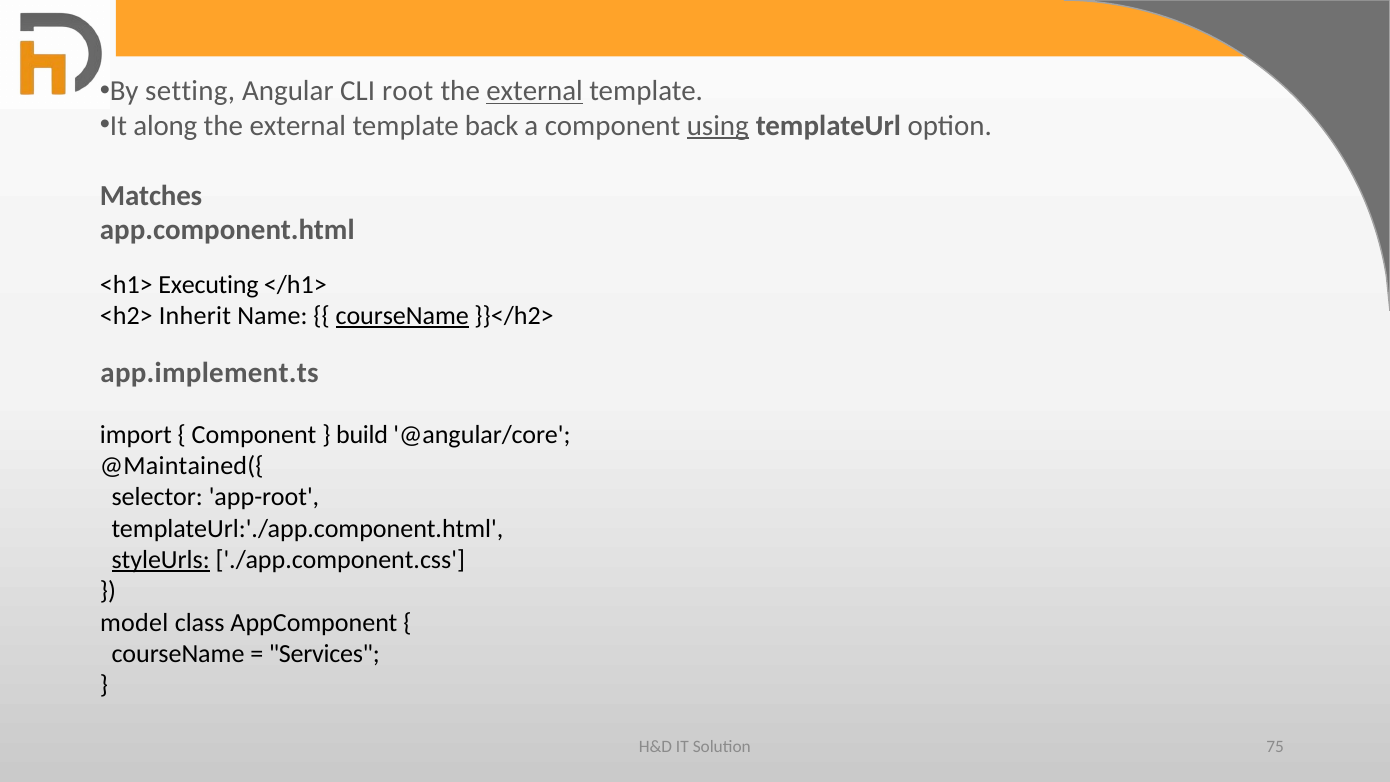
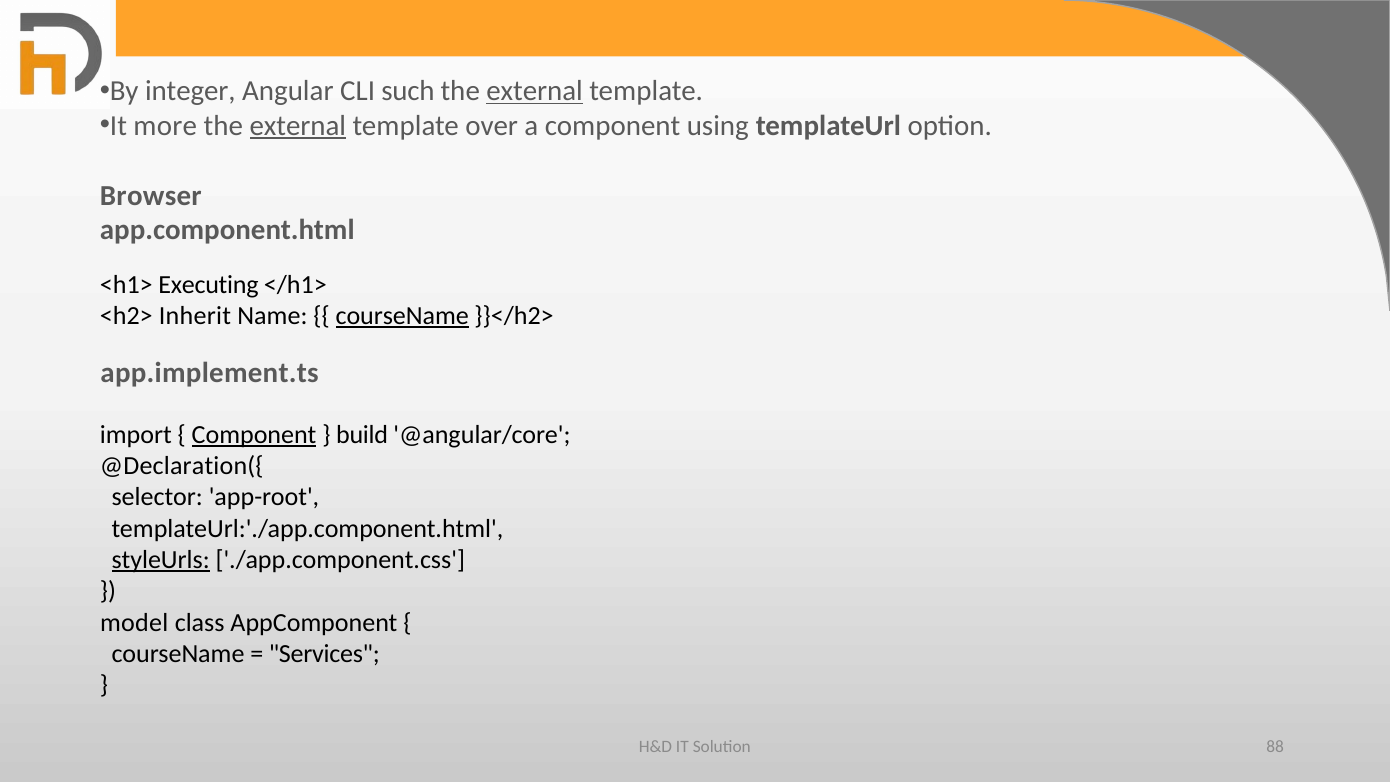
setting: setting -> integer (190, 91)
root: root -> such (408, 91)
along: along -> more (165, 126)
external underline: none -> present (298, 126)
back: back -> over (492, 126)
using underline: present -> none (718, 126)
Matches: Matches -> Browser (151, 195)
Component underline: none -> present (254, 435)
@Maintained({: @Maintained({ -> @Declaration({ (182, 466)
75: 75 -> 88 (1275, 747)
